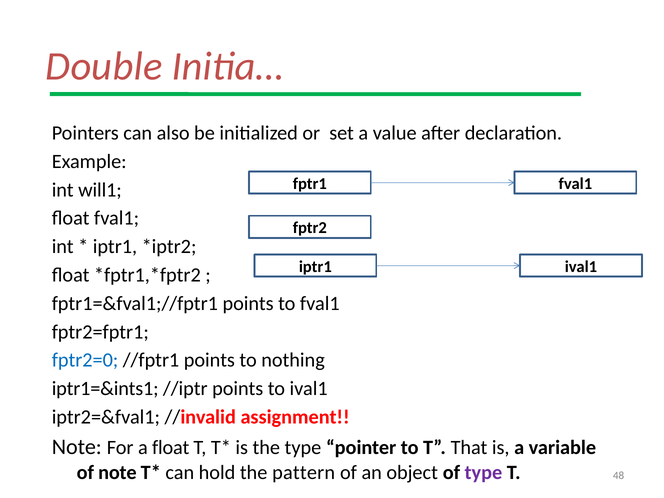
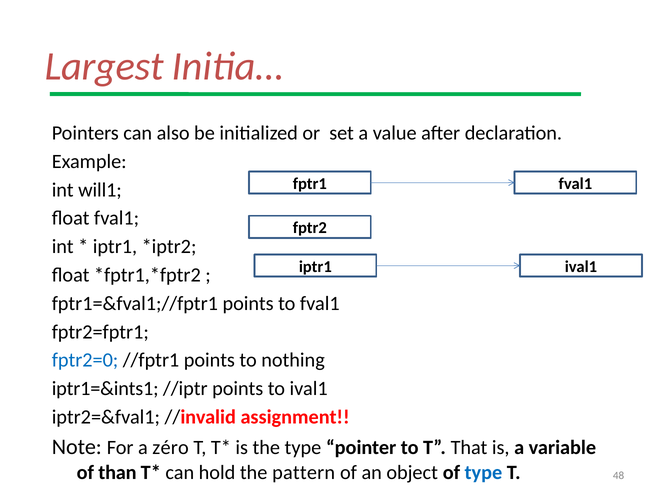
Double: Double -> Largest (104, 66)
a float: float -> zéro (171, 448)
of note: note -> than (117, 472)
type colour: purple -> blue (483, 472)
